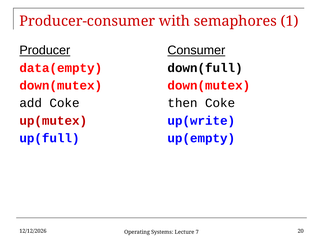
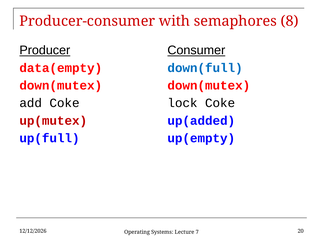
1: 1 -> 8 (290, 21)
down(full colour: black -> blue (205, 68)
then: then -> lock (182, 103)
up(write: up(write -> up(added (201, 121)
